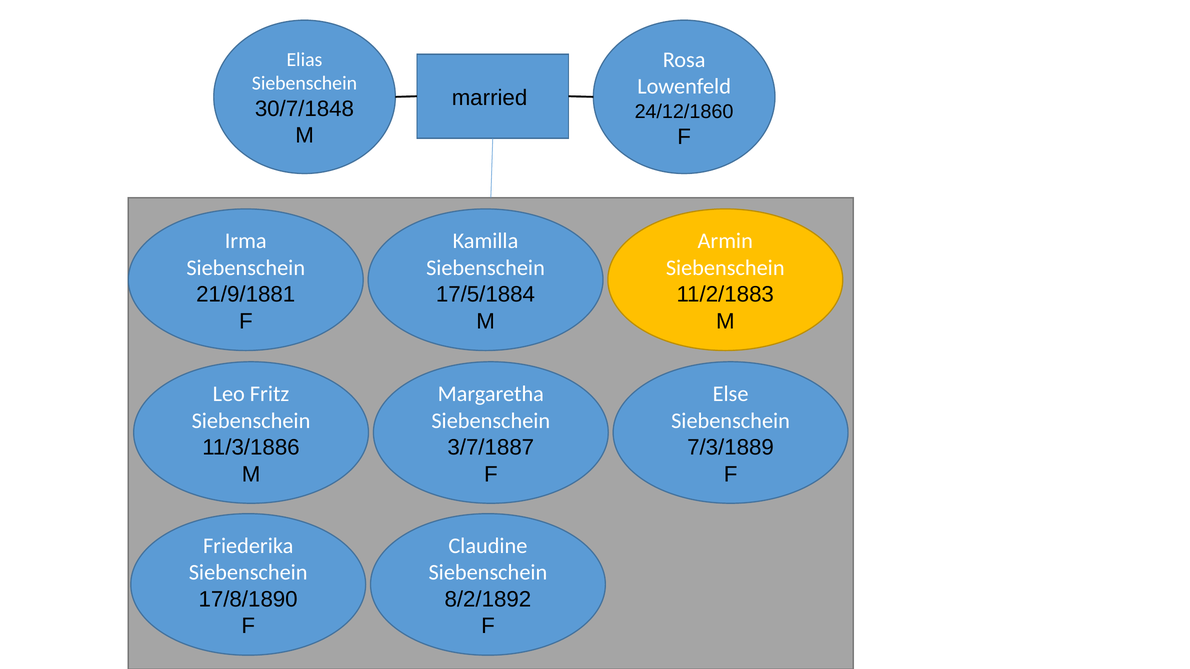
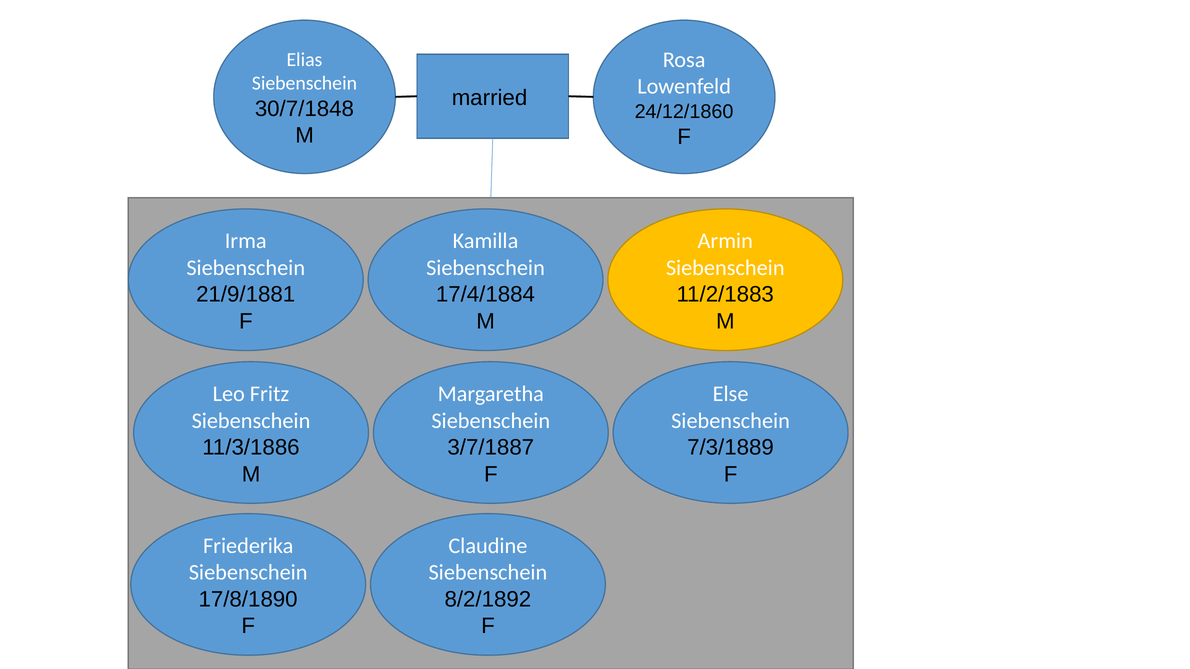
17/5/1884: 17/5/1884 -> 17/4/1884 (485, 295)
